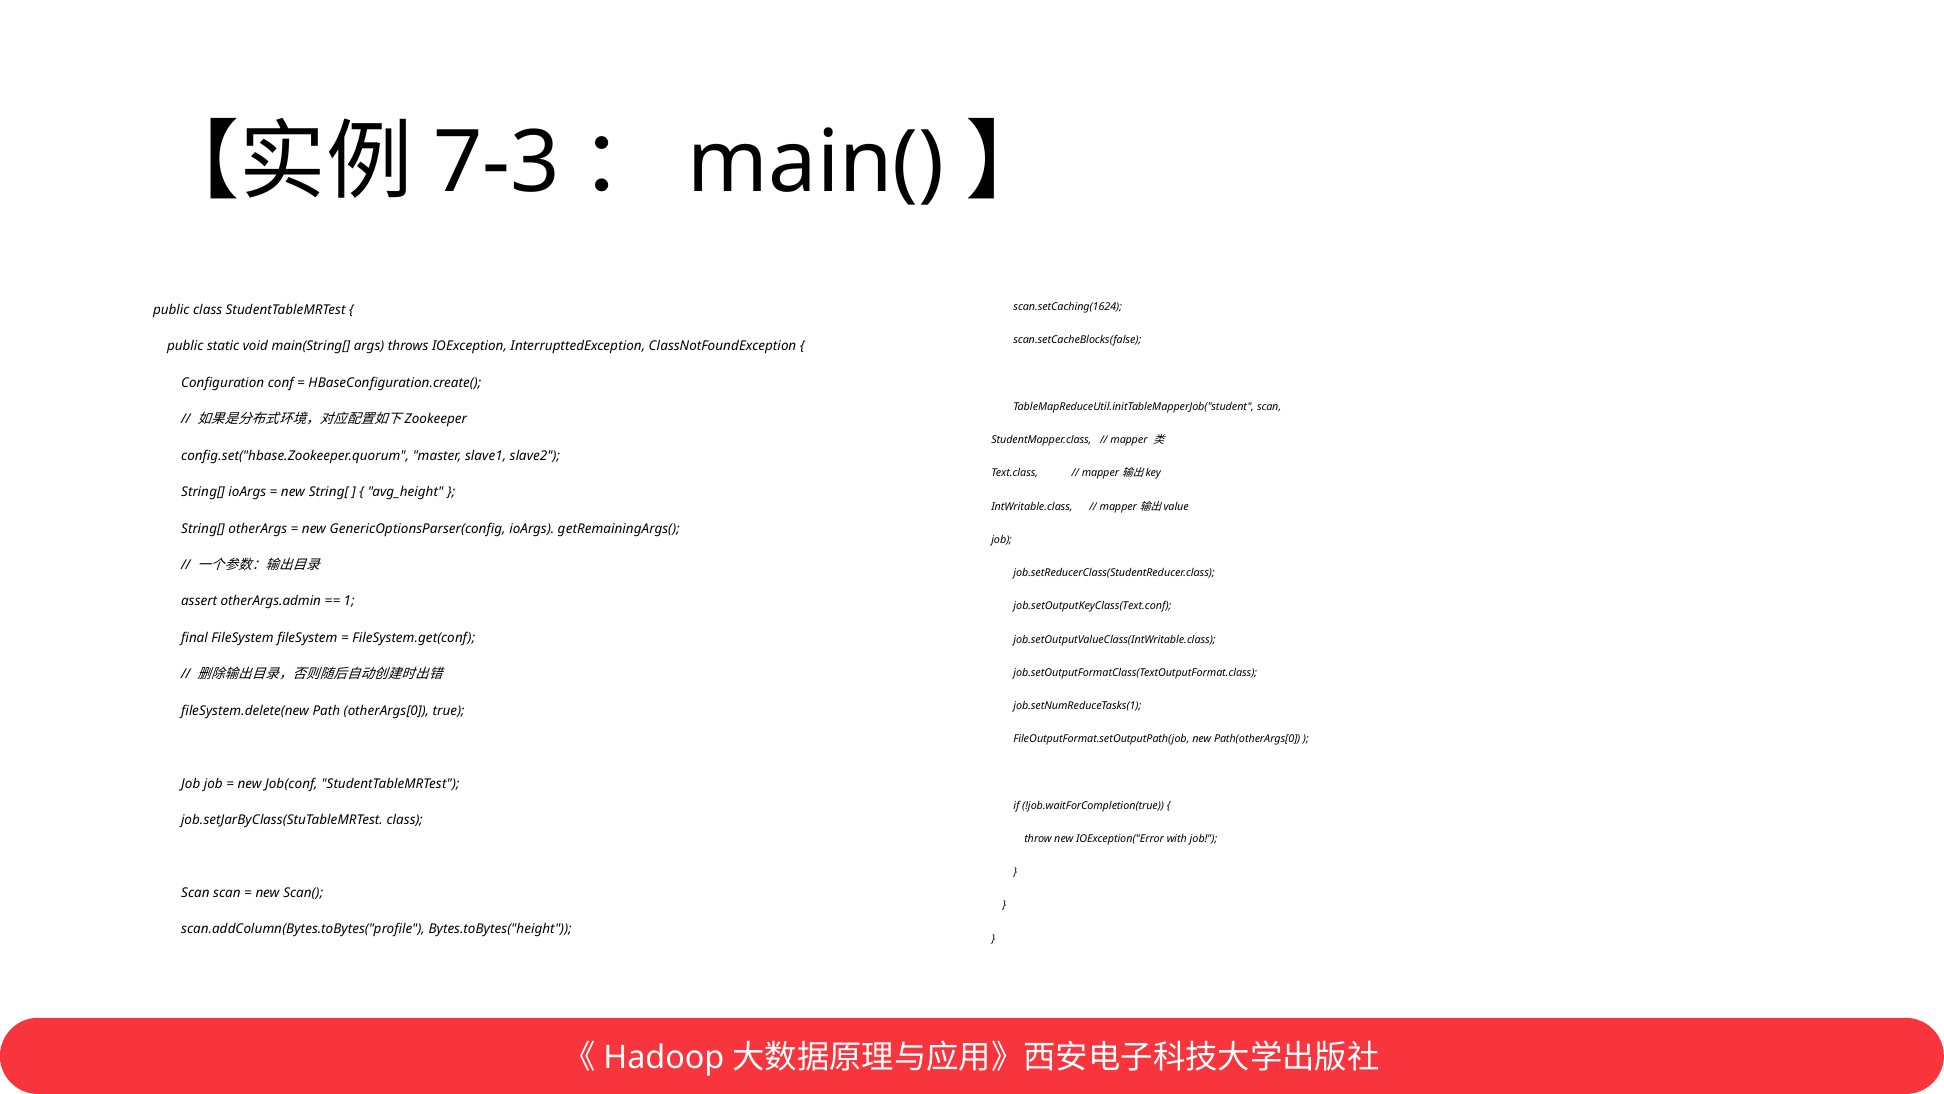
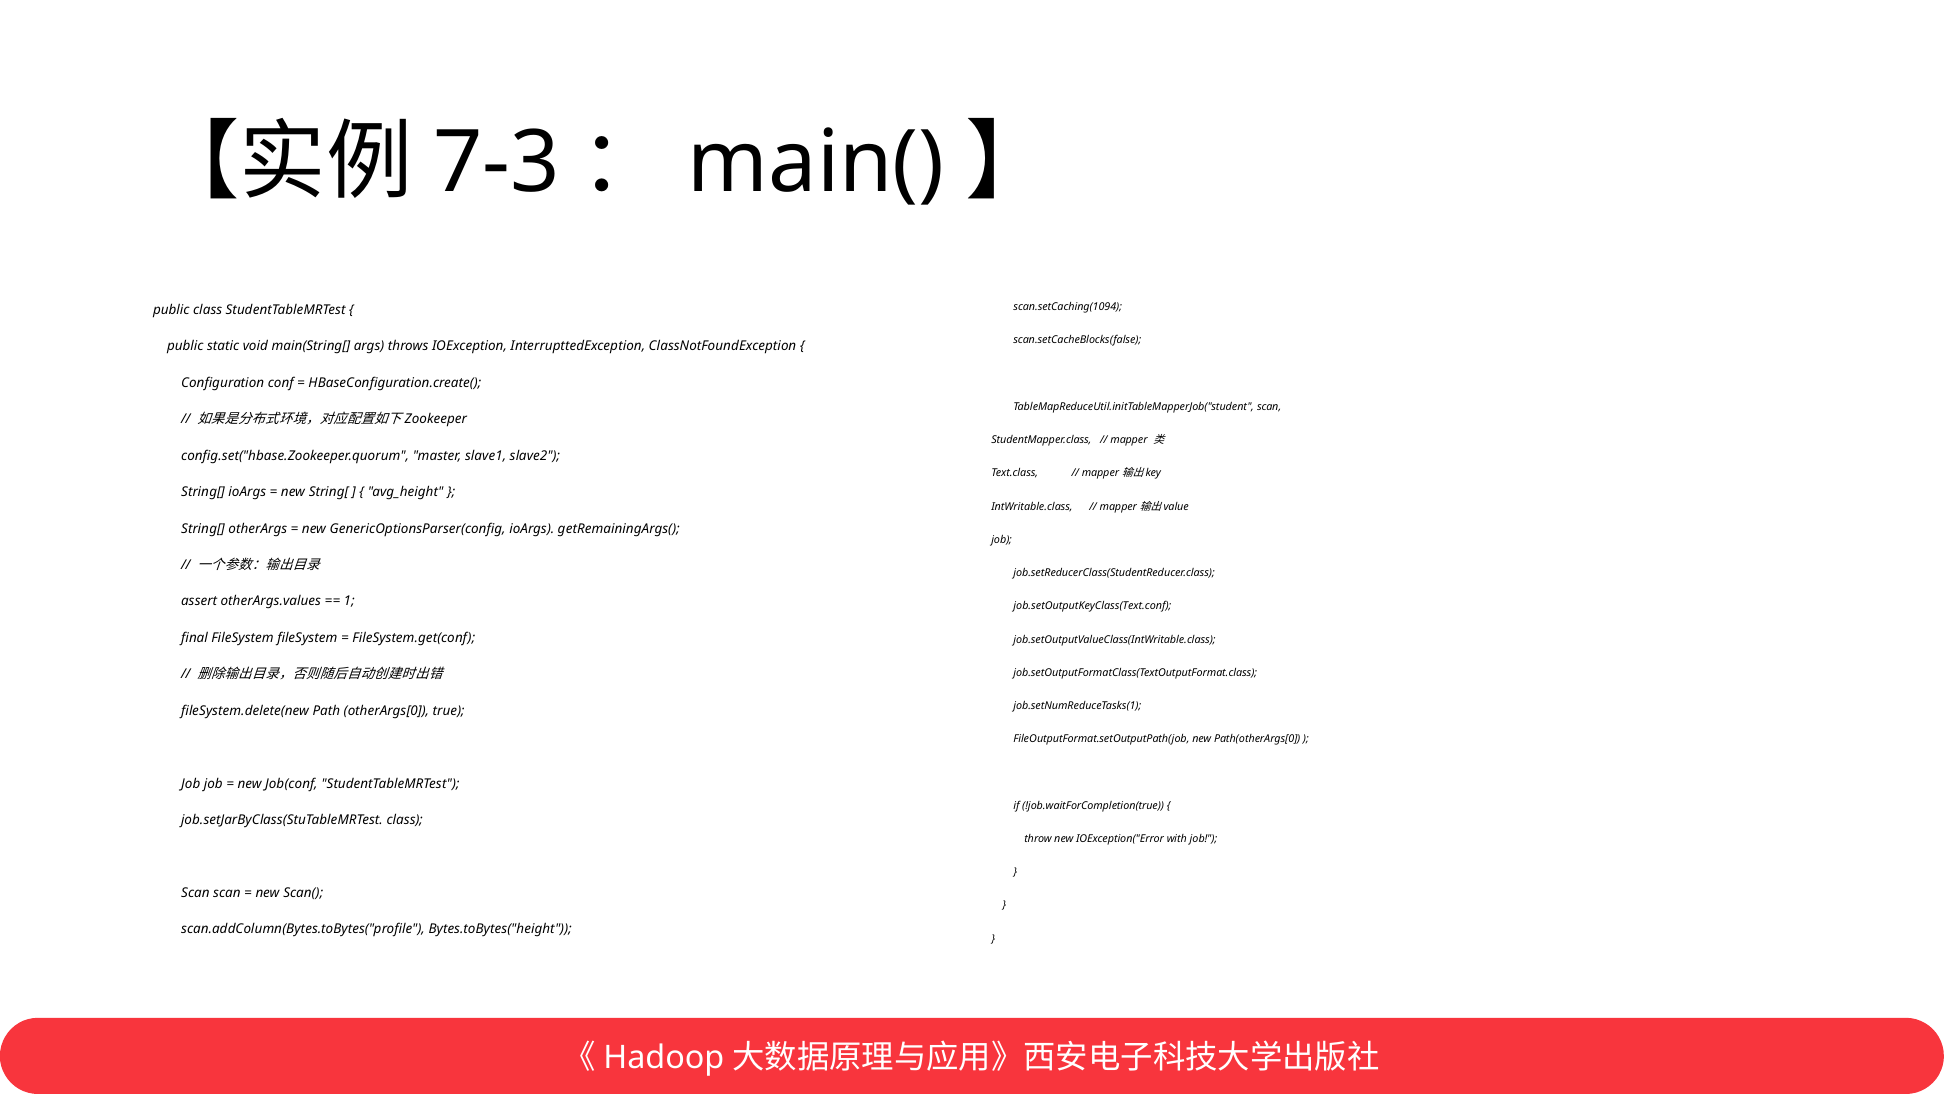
scan.setCaching(1624: scan.setCaching(1624 -> scan.setCaching(1094 (1068, 307)
otherArgs.admin: otherArgs.admin -> otherArgs.values (271, 601)
